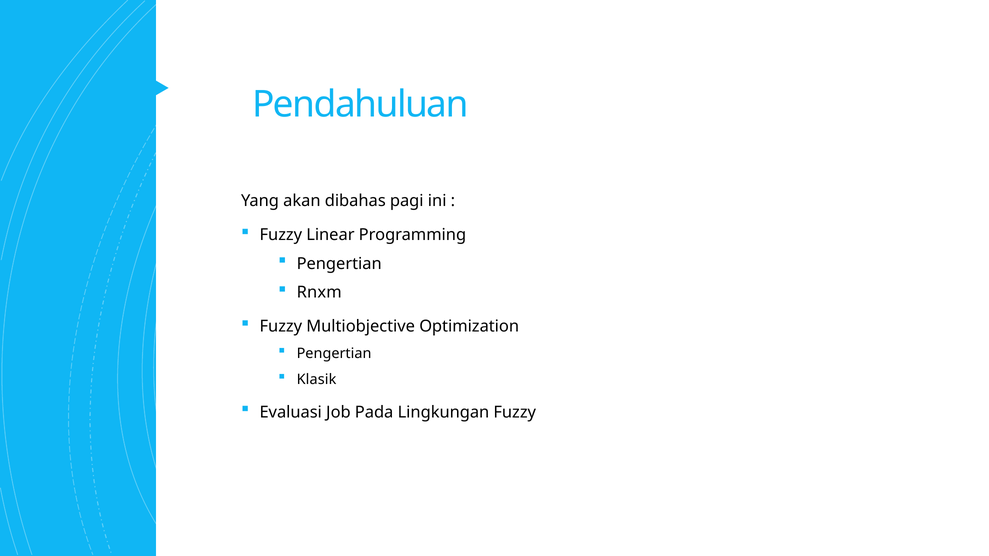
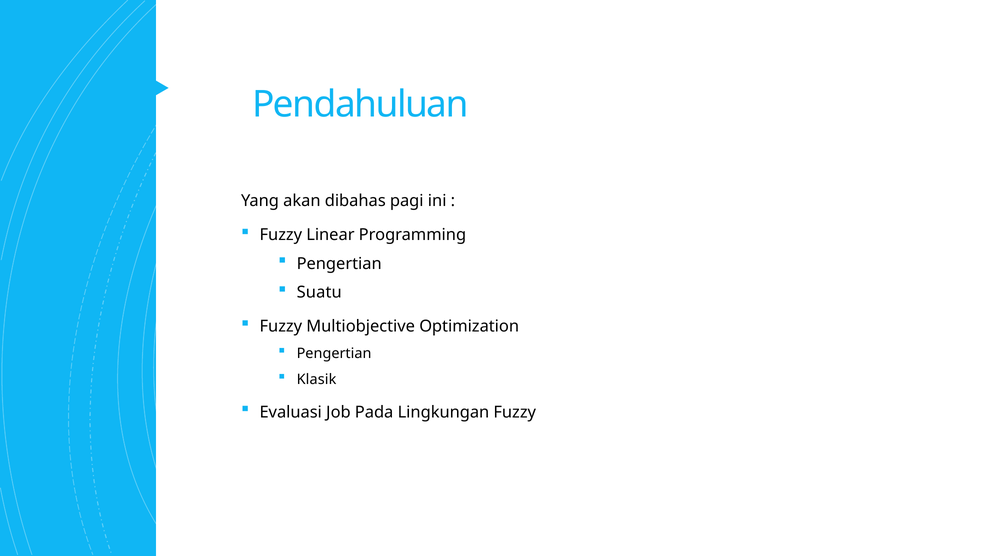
Rnxm: Rnxm -> Suatu (319, 293)
